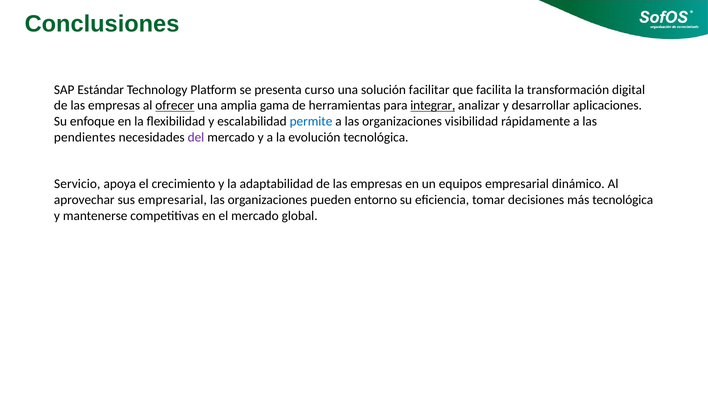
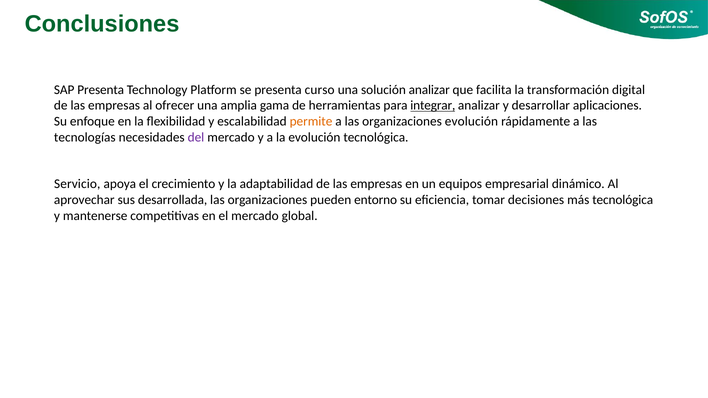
SAP Estándar: Estándar -> Presenta (101, 90)
solución facilitar: facilitar -> analizar (429, 90)
ofrecer underline: present -> none (175, 106)
permite colour: blue -> orange (311, 122)
organizaciones visibilidad: visibilidad -> evolución (471, 122)
pendientes: pendientes -> tecnologías (85, 138)
sus empresarial: empresarial -> desarrollada (173, 200)
